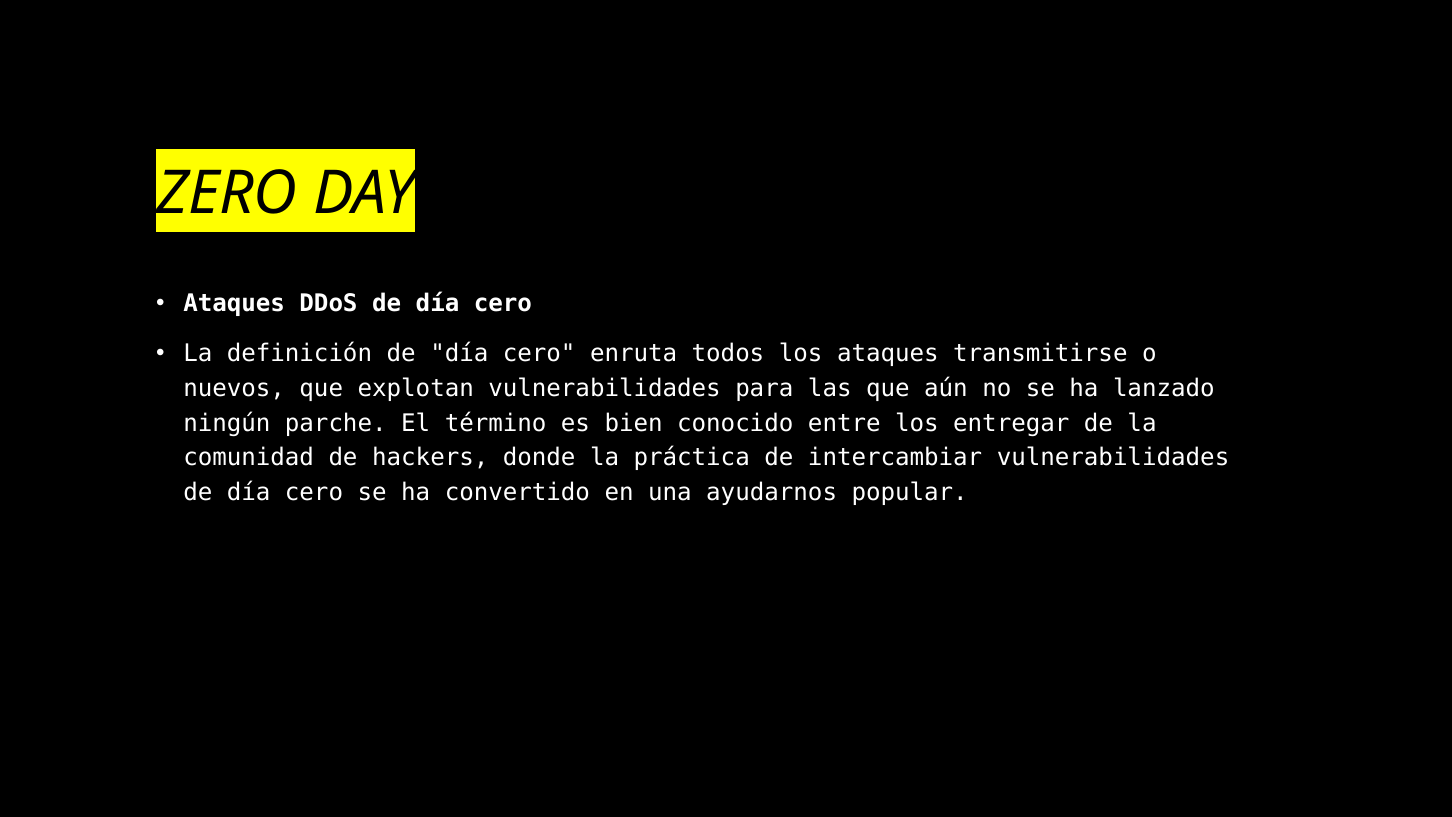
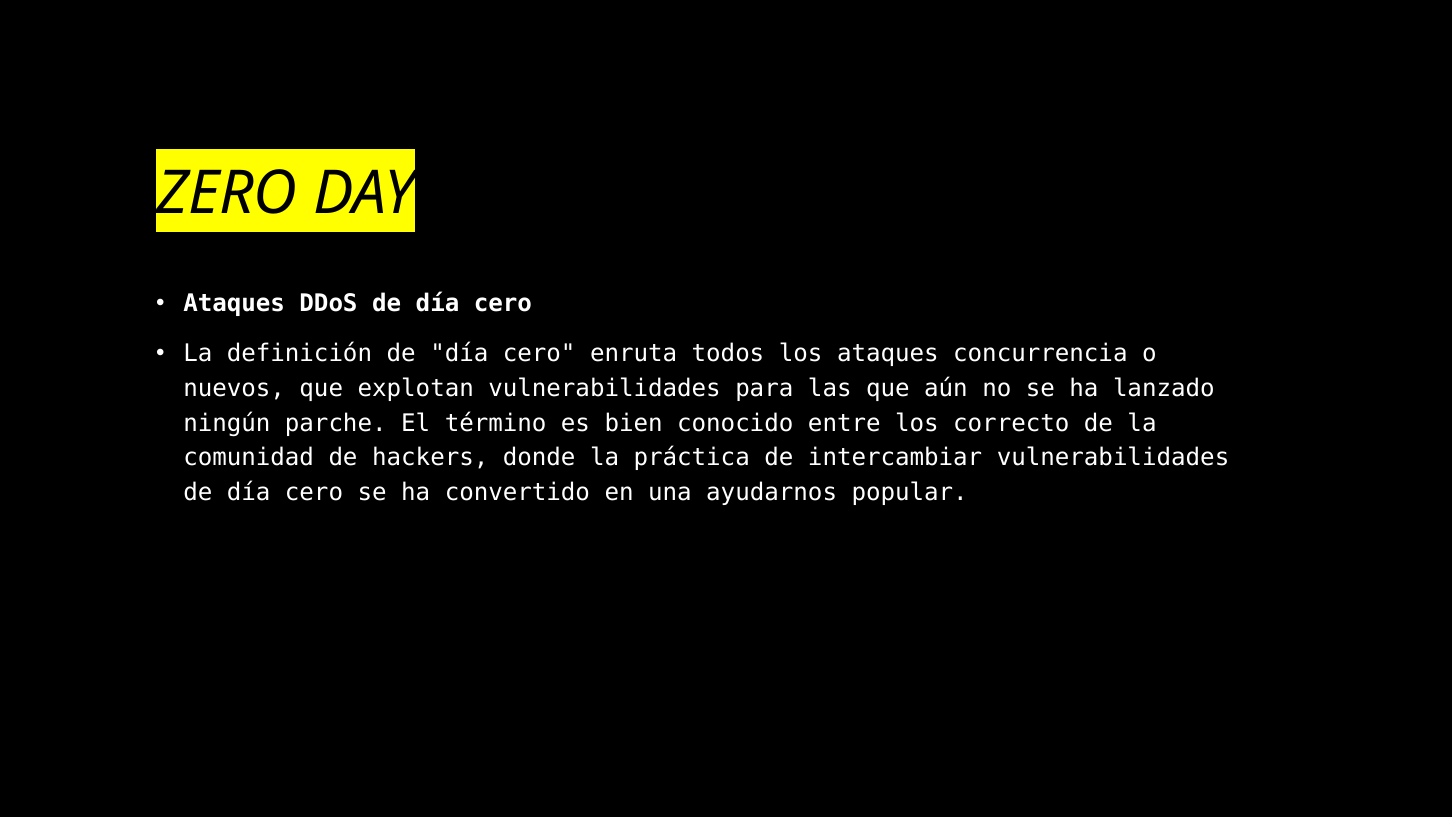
transmitirse: transmitirse -> concurrencia (1040, 353)
entregar: entregar -> correcto (1011, 423)
